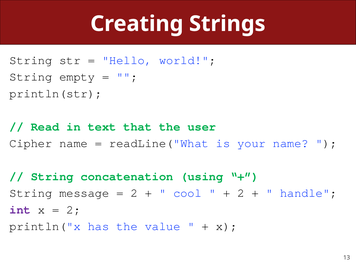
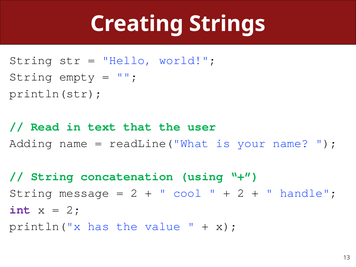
Cipher: Cipher -> Adding (31, 143)
